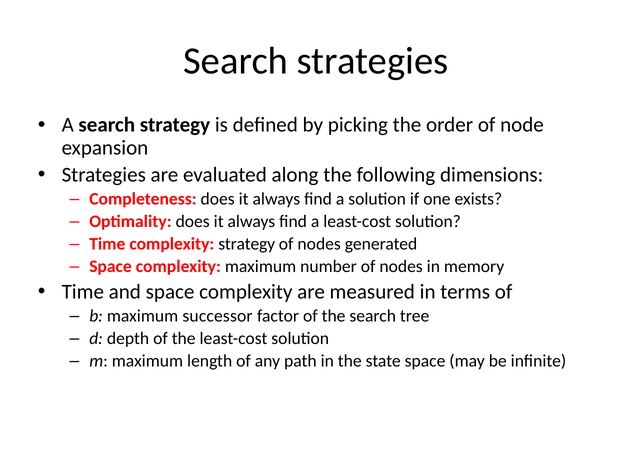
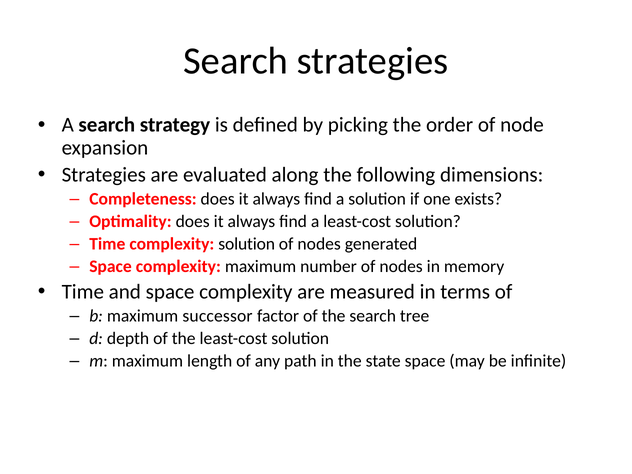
complexity strategy: strategy -> solution (247, 244)
